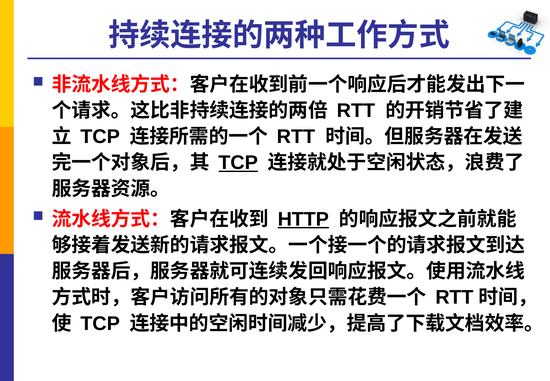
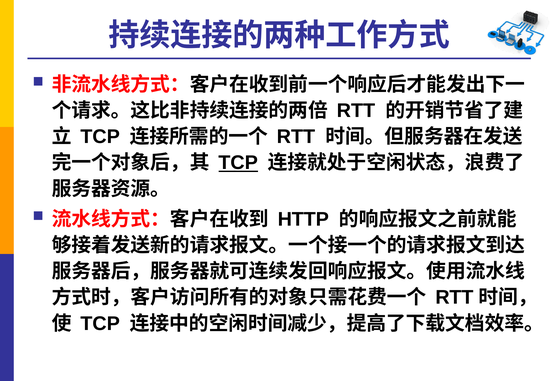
HTTP underline: present -> none (303, 219)
